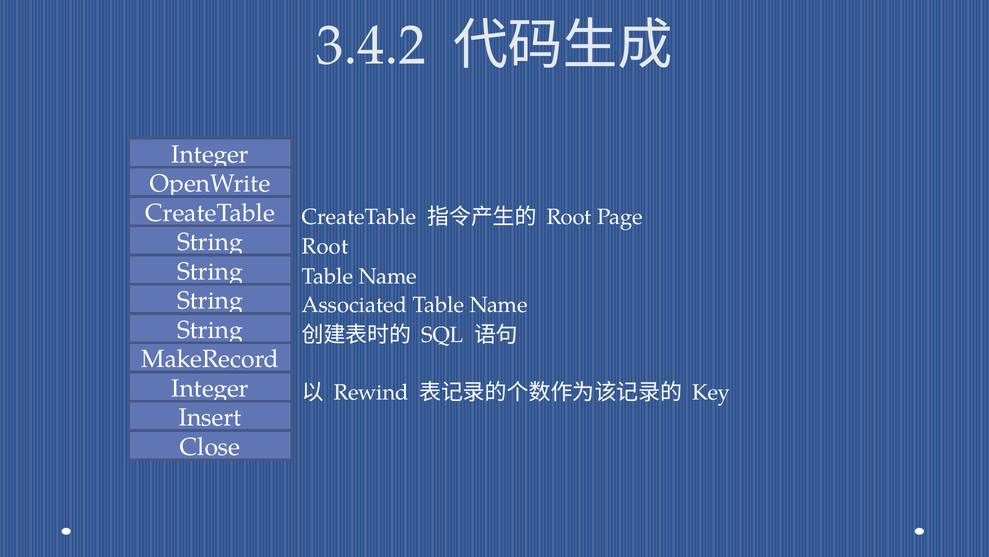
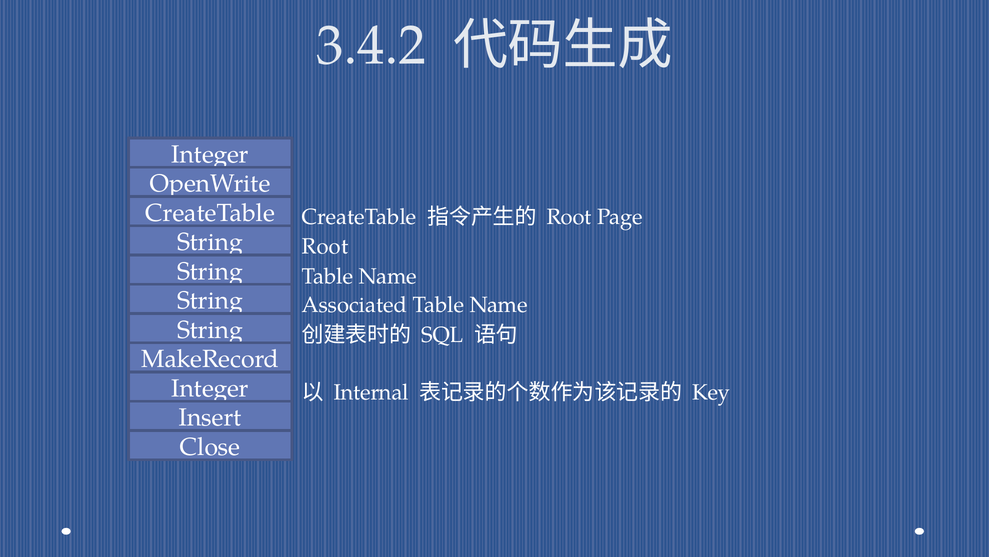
Rewind: Rewind -> Internal (371, 392)
